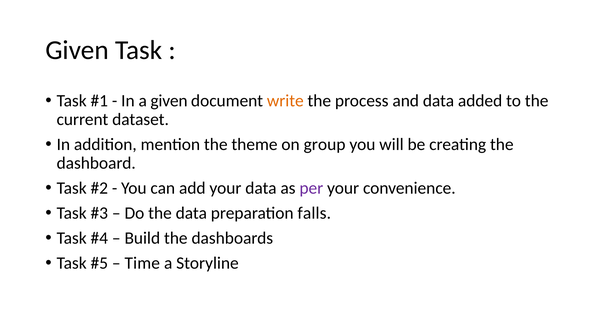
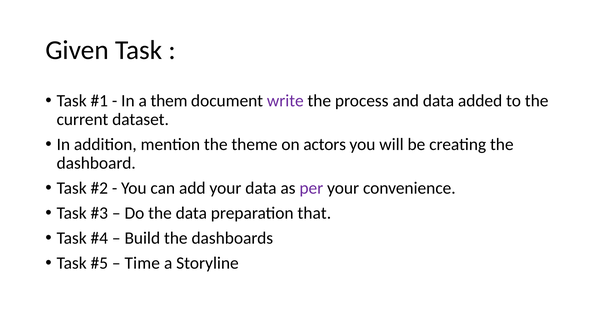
a given: given -> them (169, 101)
write colour: orange -> purple (285, 101)
group: group -> actors (325, 145)
falls: falls -> that (314, 213)
